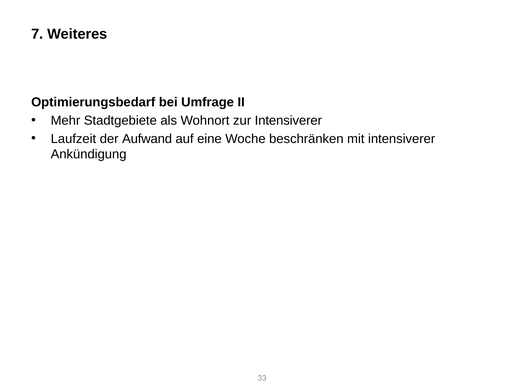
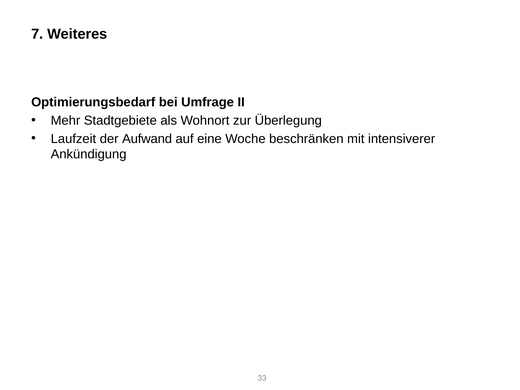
zur Intensiverer: Intensiverer -> Überlegung (288, 121)
